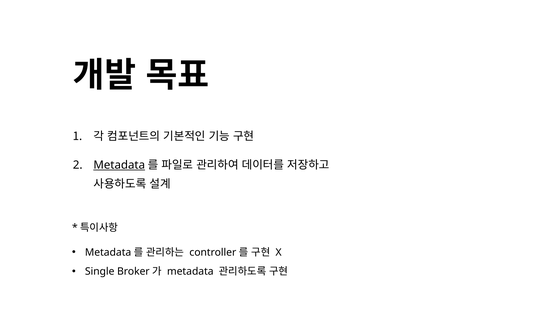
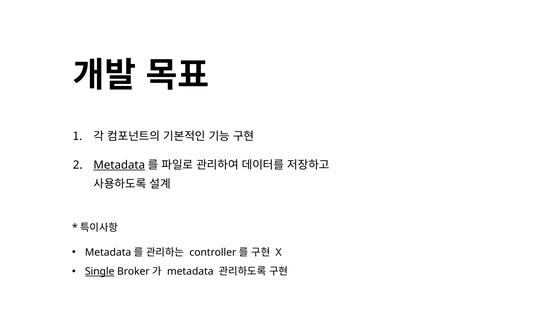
Single underline: none -> present (100, 272)
